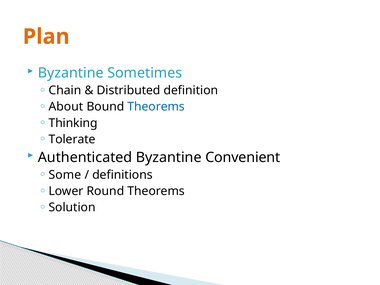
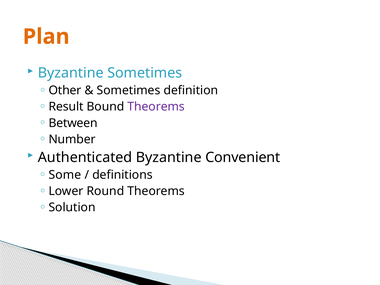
Chain: Chain -> Other (65, 90)
Distributed: Distributed -> Sometimes (129, 90)
About: About -> Result (66, 107)
Theorems colour: blue -> purple (156, 107)
Thinking: Thinking -> Between (73, 123)
Tolerate: Tolerate -> Number (72, 139)
